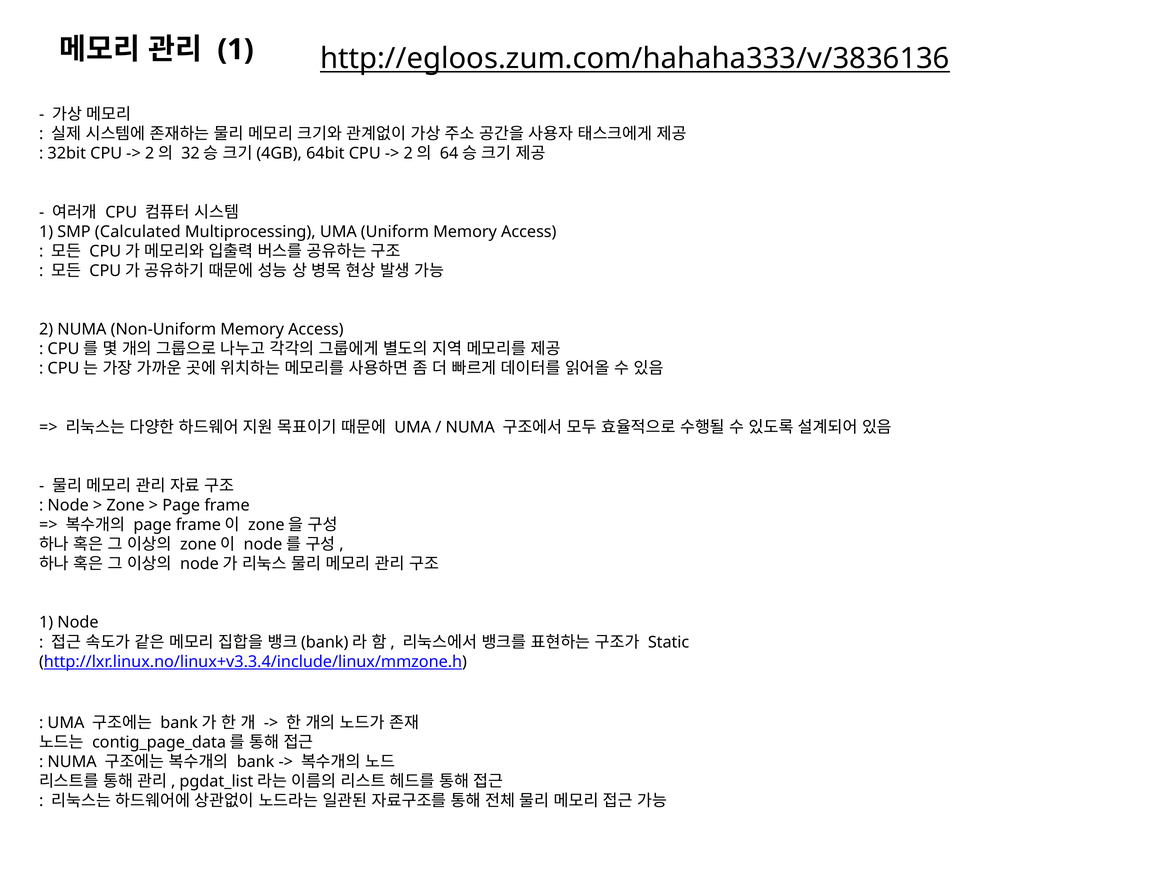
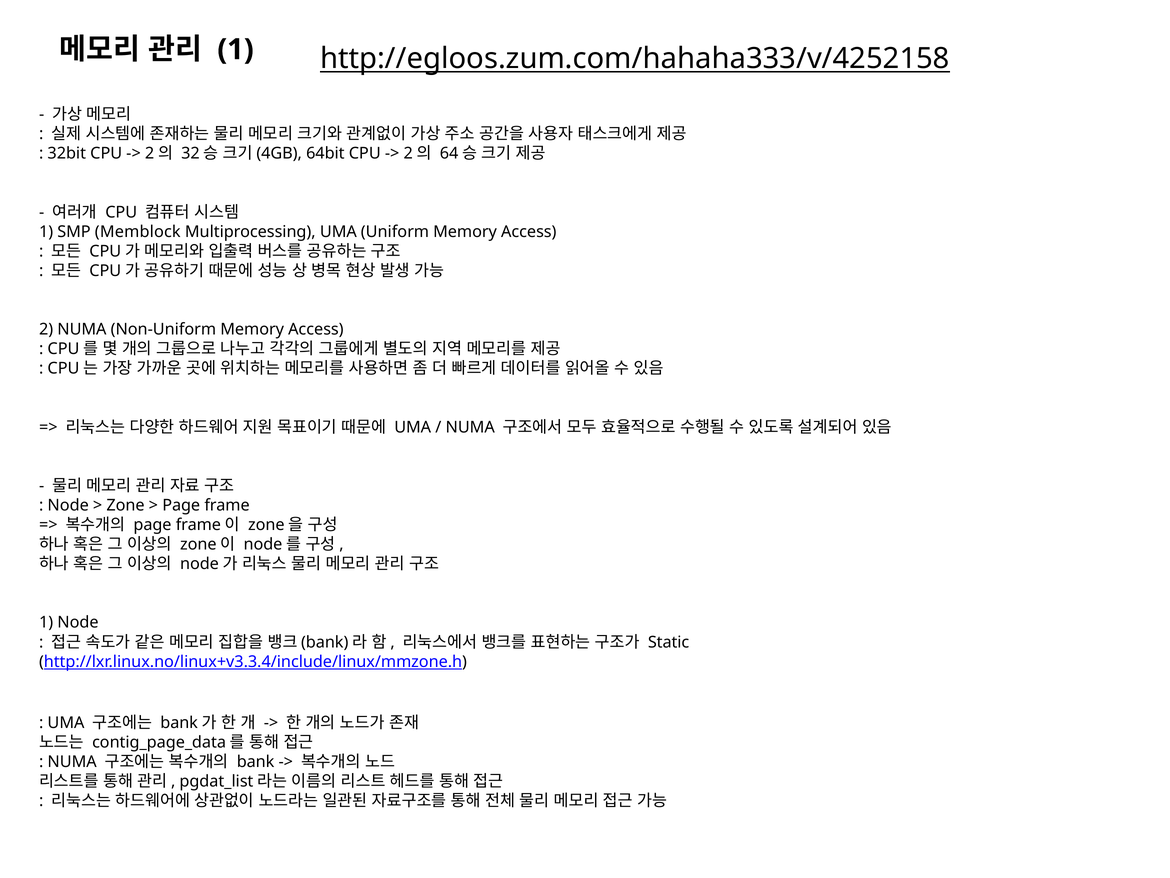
http://egloos.zum.com/hahaha333/v/3836136: http://egloos.zum.com/hahaha333/v/3836136 -> http://egloos.zum.com/hahaha333/v/4252158 (635, 59)
Calculated: Calculated -> Memblock (138, 232)
